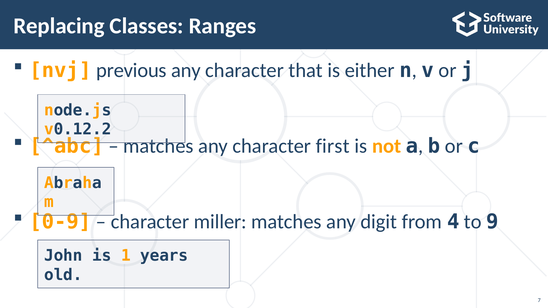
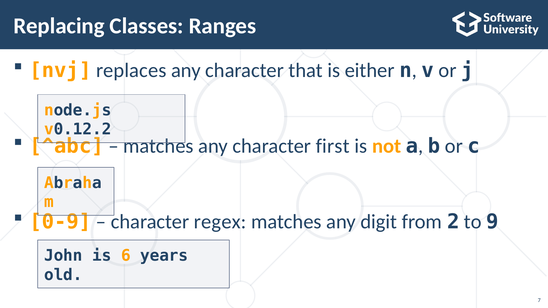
previous: previous -> replaces (131, 70)
miller: miller -> regex (220, 222)
4: 4 -> 2 (453, 222)
1: 1 -> 6 (126, 256)
